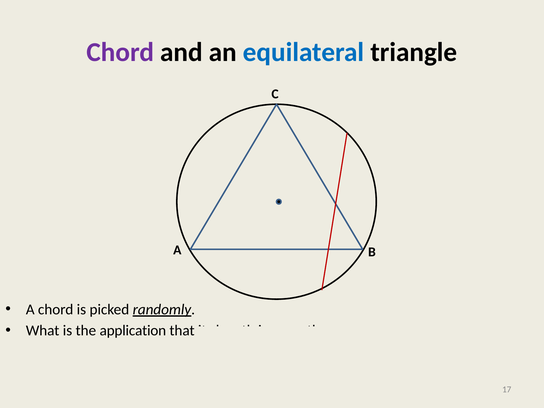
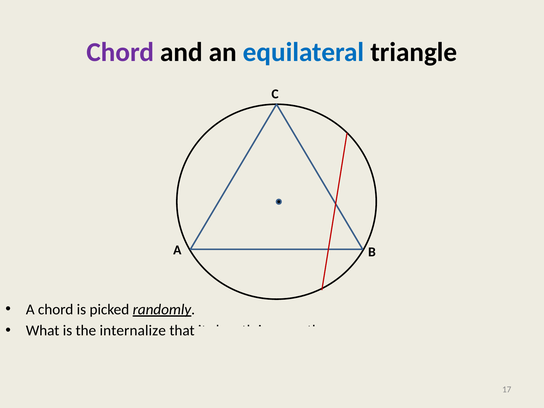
application: application -> internalize (133, 331)
